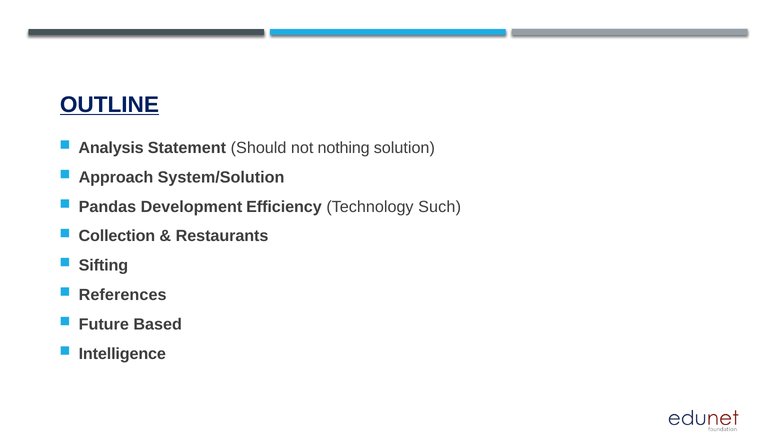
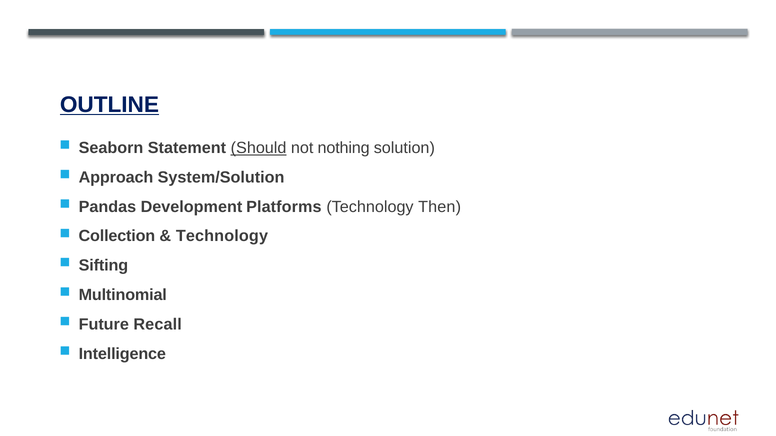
Analysis: Analysis -> Seaborn (111, 148)
Should underline: none -> present (259, 148)
Efficiency: Efficiency -> Platforms (284, 207)
Such: Such -> Then (440, 207)
Restaurants: Restaurants -> Technology (222, 236)
References: References -> Multinomial (123, 295)
Based: Based -> Recall (158, 325)
